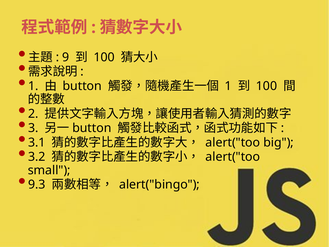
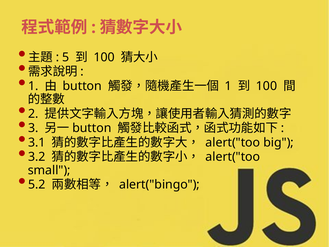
9: 9 -> 5 (66, 57)
9.3: 9.3 -> 5.2 (37, 184)
